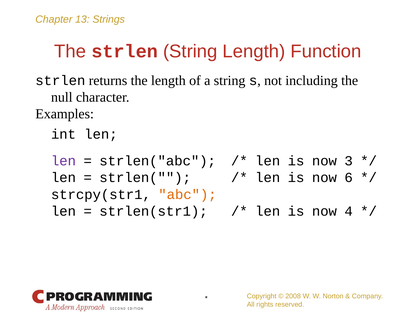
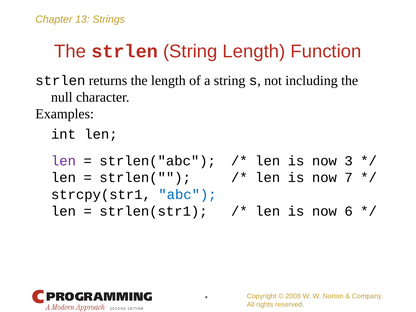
6: 6 -> 7 (349, 178)
abc colour: orange -> blue (188, 195)
4: 4 -> 6 (349, 211)
